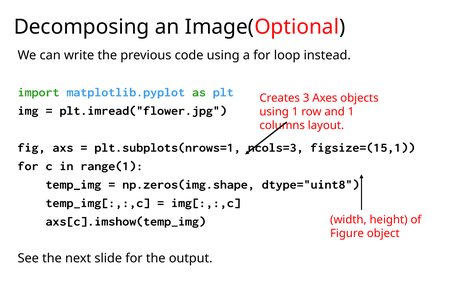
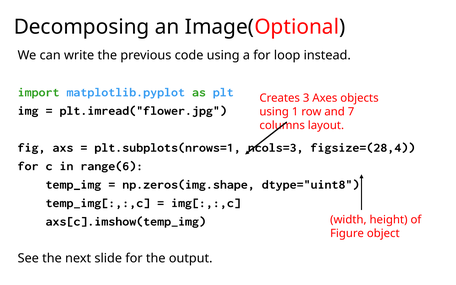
and 1: 1 -> 7 (351, 112)
figsize=(15,1: figsize=(15,1 -> figsize=(28,4 (363, 148)
range(1: range(1 -> range(6 (112, 166)
